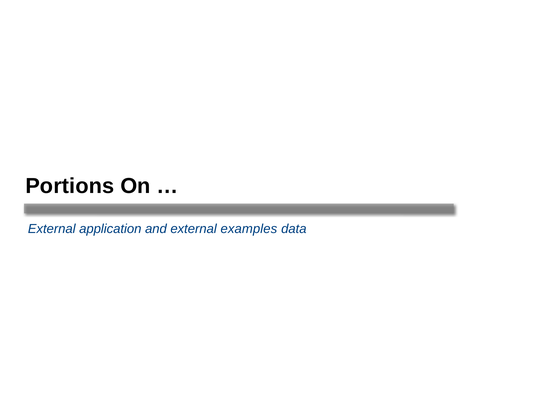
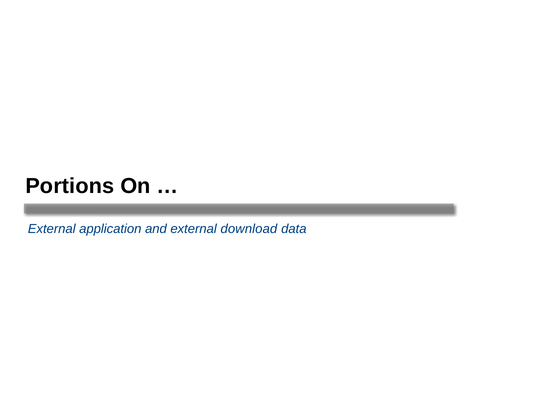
examples: examples -> download (249, 229)
